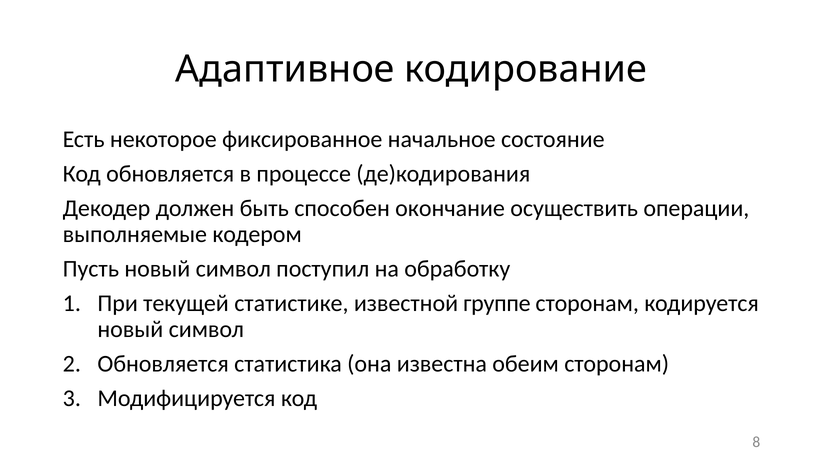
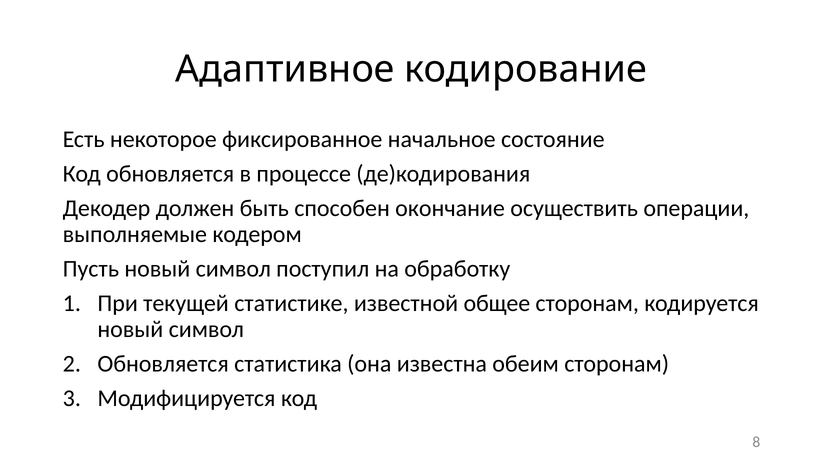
группе: группе -> общее (497, 303)
